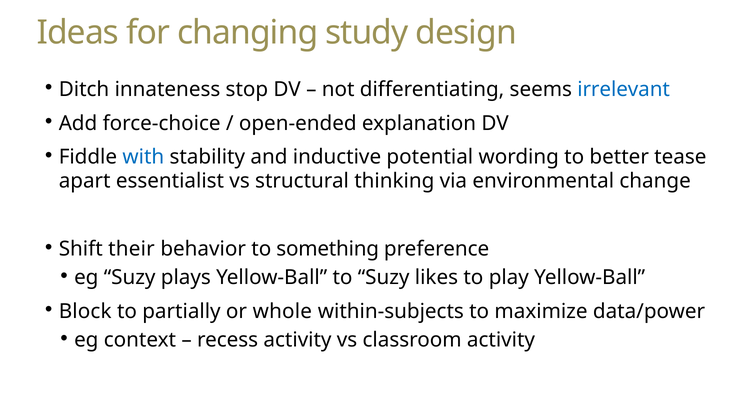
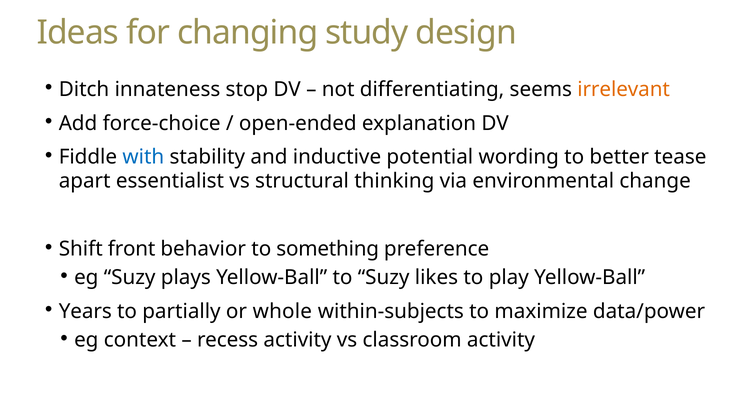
irrelevant colour: blue -> orange (624, 89)
their: their -> front (132, 249)
Block: Block -> Years (85, 311)
